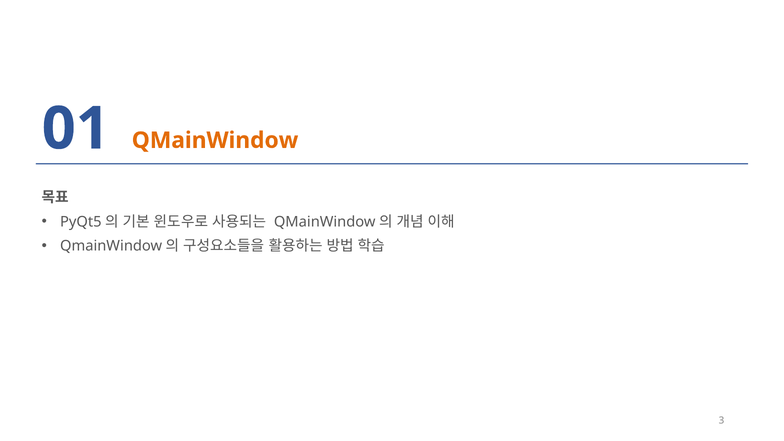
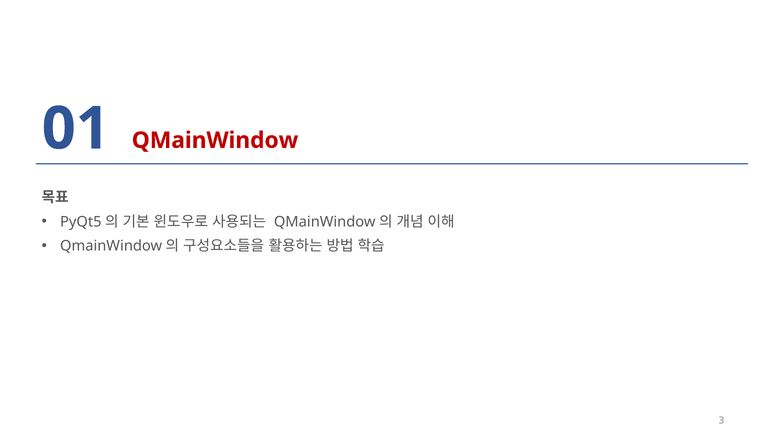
QMainWindow colour: orange -> red (215, 140)
